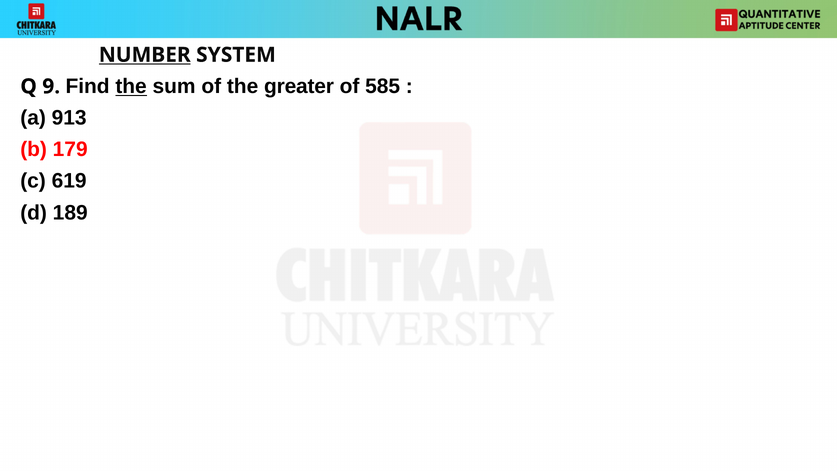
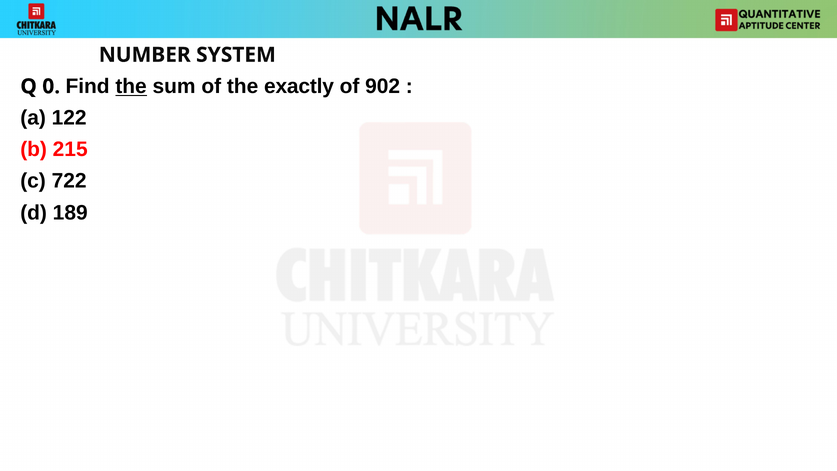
NUMBER underline: present -> none (145, 55)
9: 9 -> 0 (51, 86)
greater: greater -> exactly (299, 86)
585: 585 -> 902 (383, 86)
913: 913 -> 122 (69, 118)
179: 179 -> 215 (70, 149)
619: 619 -> 722 (69, 181)
